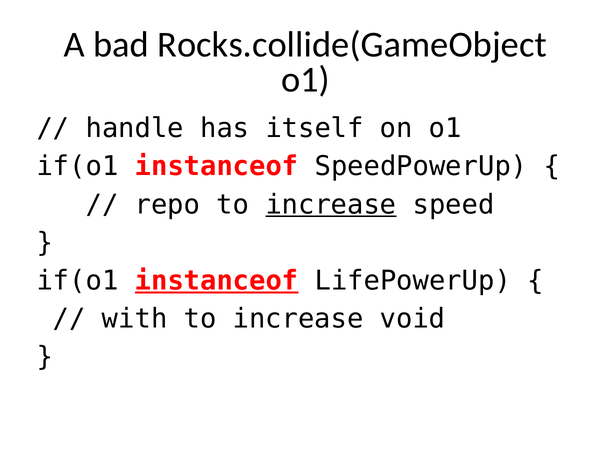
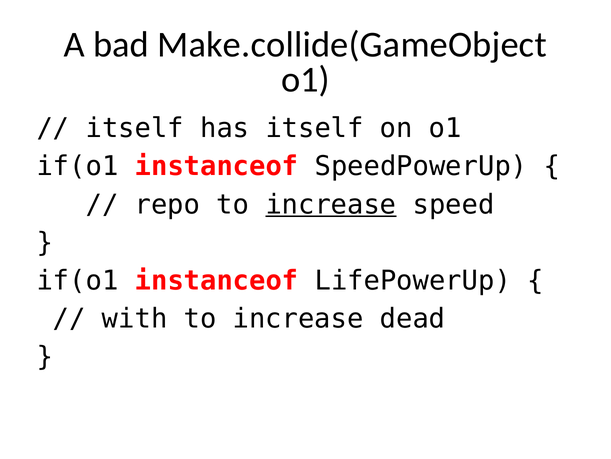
Rocks.collide(GameObject: Rocks.collide(GameObject -> Make.collide(GameObject (352, 44)
handle: handle -> itself (135, 128)
instanceof underline: present -> none (217, 280)
void: void -> dead (413, 318)
